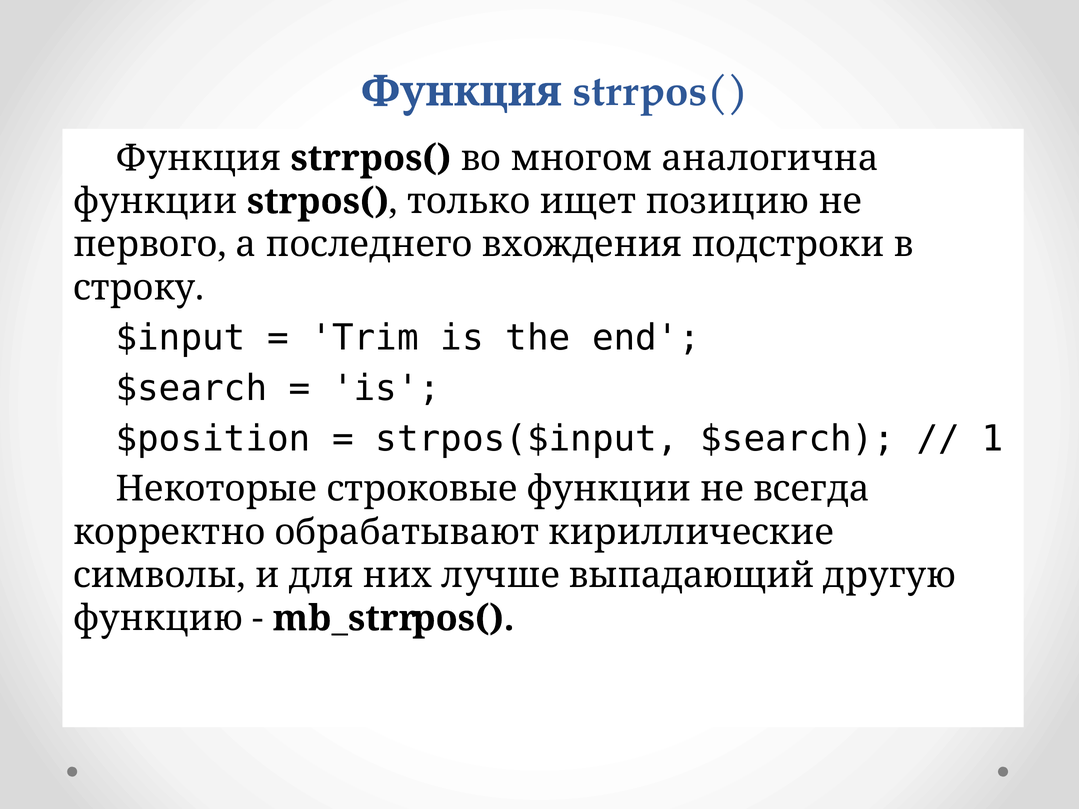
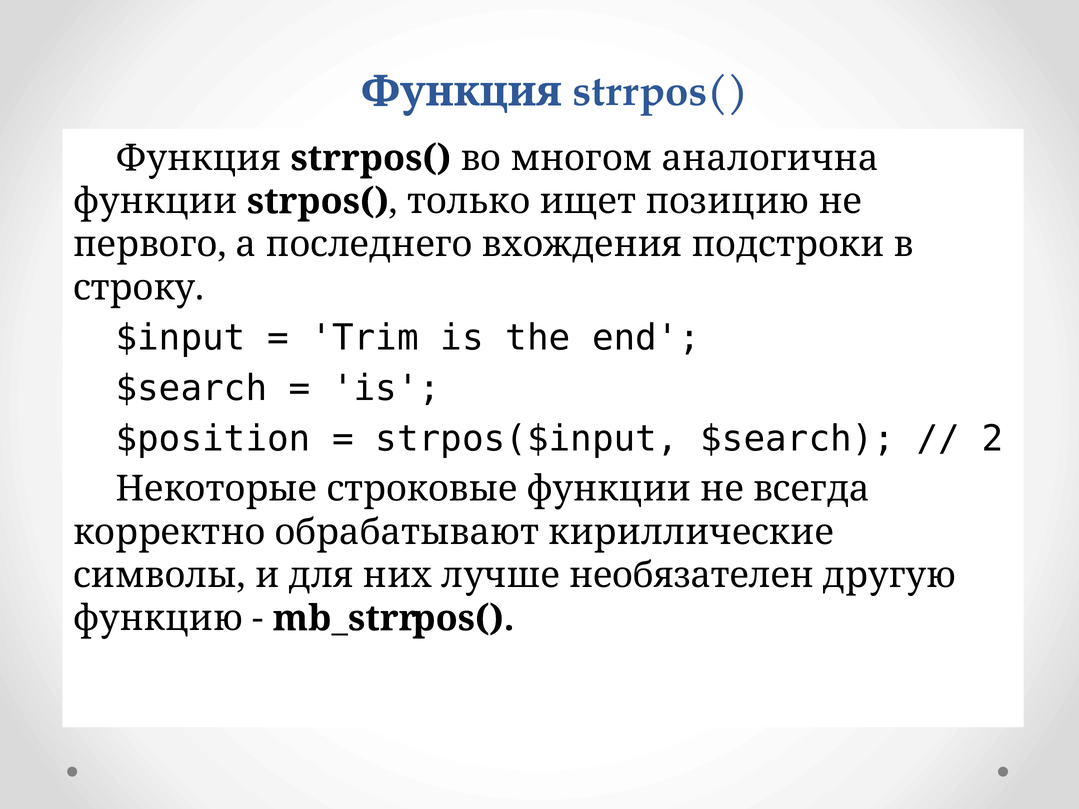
1: 1 -> 2 (993, 439)
выпадающий: выпадающий -> необязателен (692, 576)
